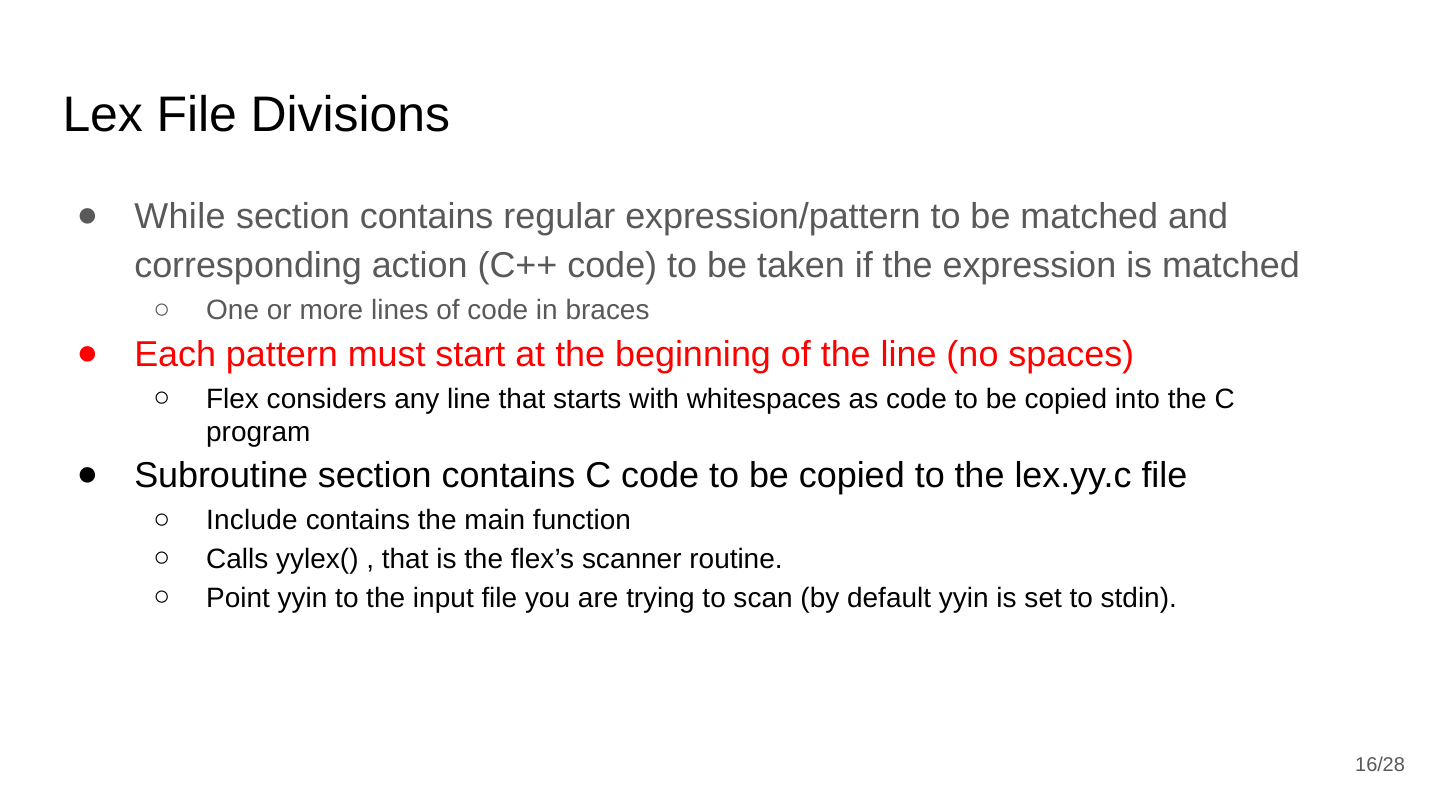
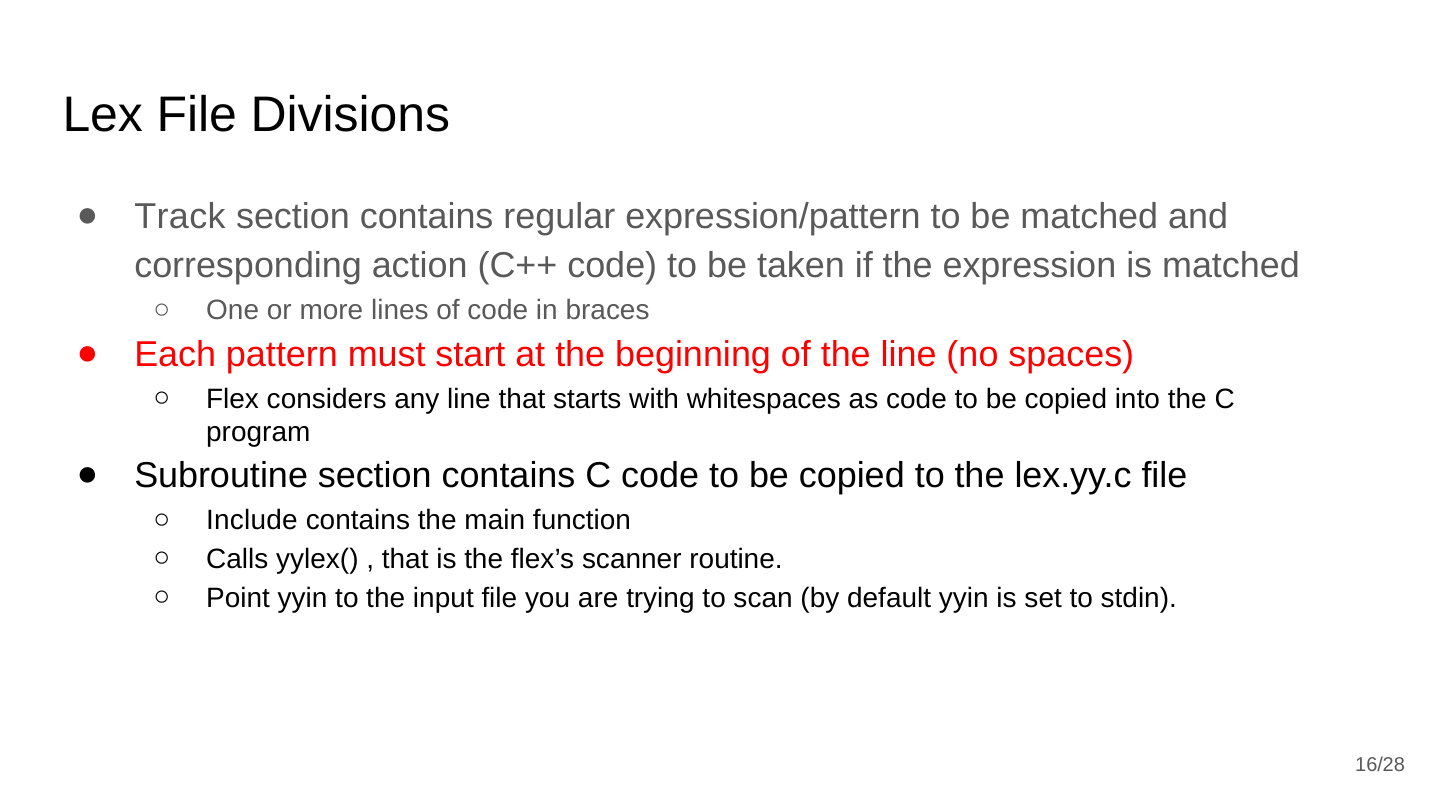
While: While -> Track (180, 217)
